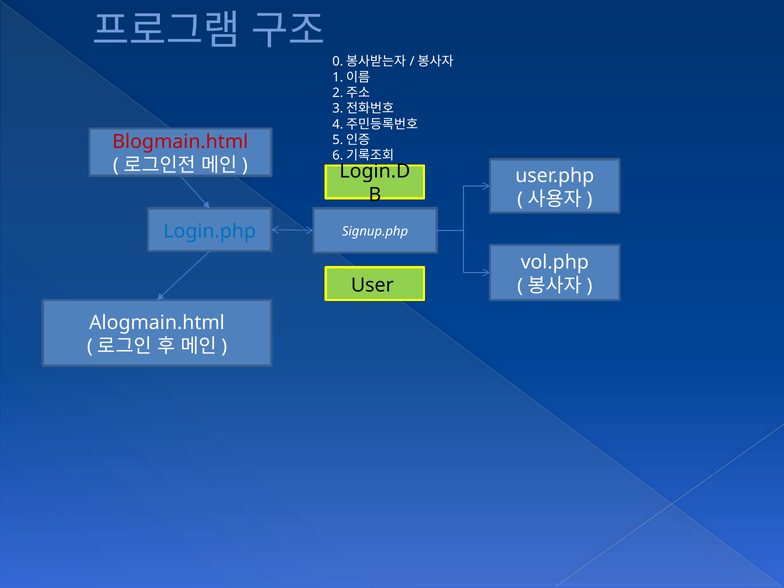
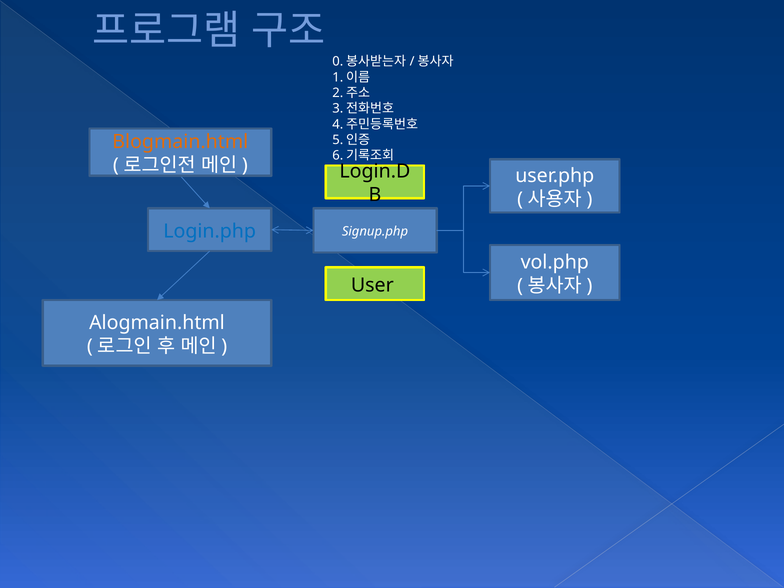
Blogmain.html colour: red -> orange (180, 142)
